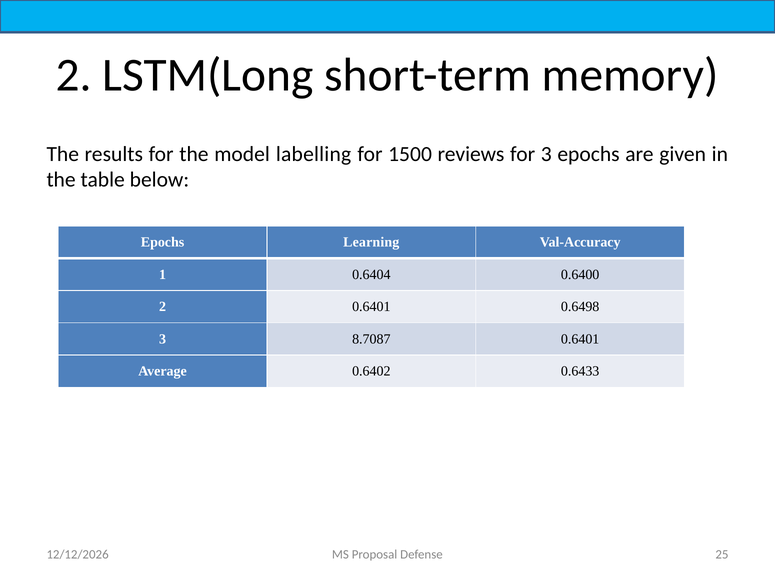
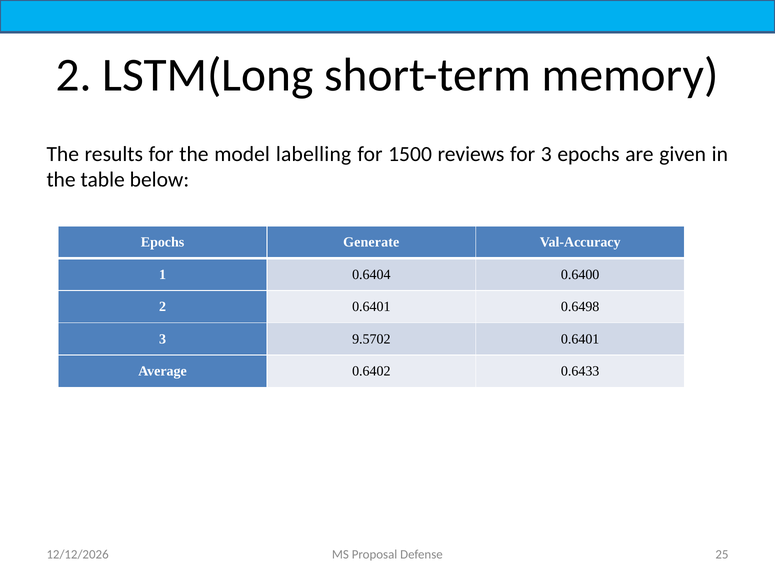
Learning: Learning -> Generate (371, 242)
8.7087: 8.7087 -> 9.5702 (371, 339)
